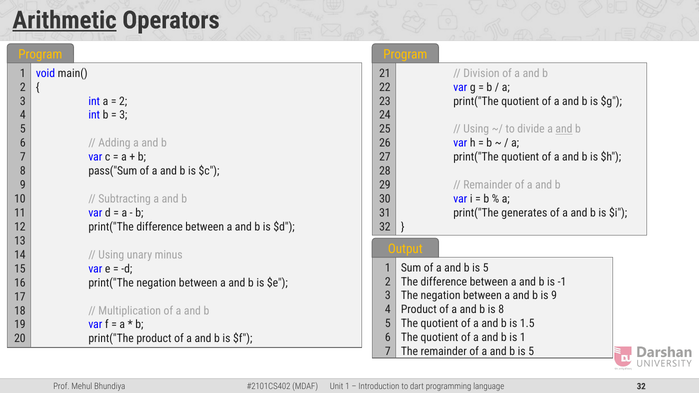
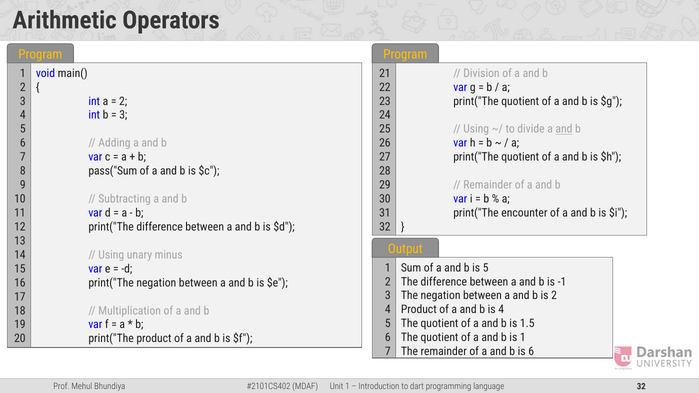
Arithmetic underline: present -> none (65, 20)
generates: generates -> encounter (524, 213)
is 9: 9 -> 2 (554, 296)
is 8: 8 -> 4 (501, 310)
5: 5 -> 6 (531, 352)
